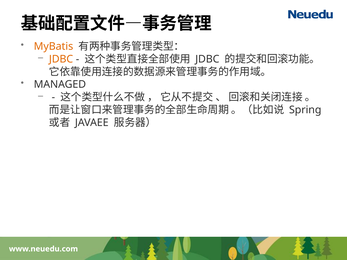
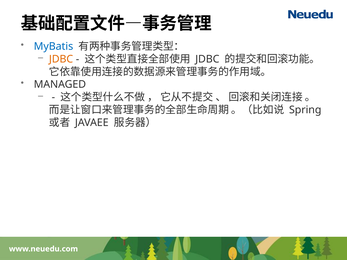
MyBatis colour: orange -> blue (53, 46)
